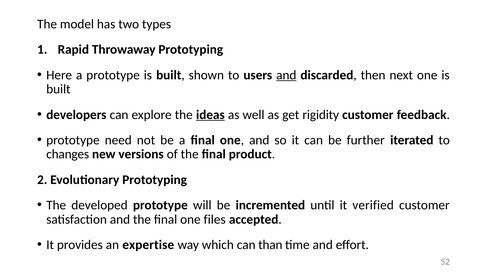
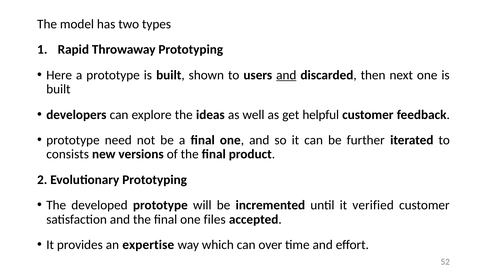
ideas underline: present -> none (210, 115)
rigidity: rigidity -> helpful (321, 115)
changes: changes -> consists (68, 154)
than: than -> over (270, 245)
